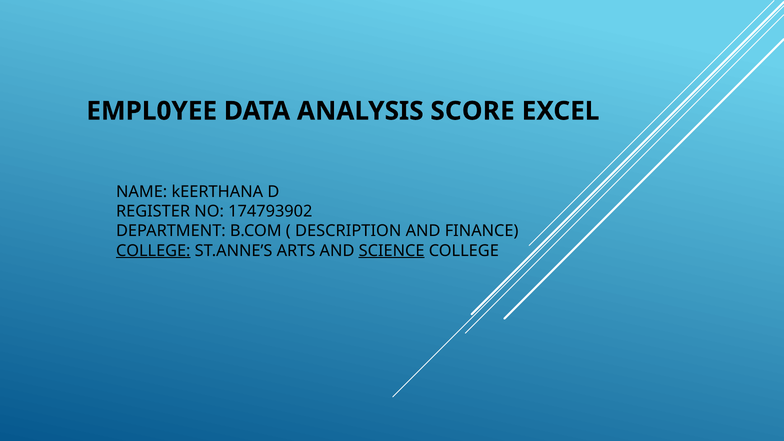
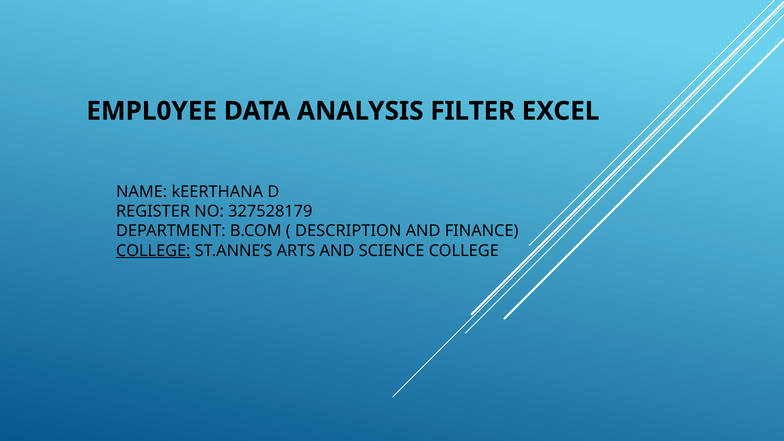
SCORE: SCORE -> FILTER (473, 111)
174793902: 174793902 -> 327528179 (270, 211)
SCIENCE underline: present -> none (392, 251)
